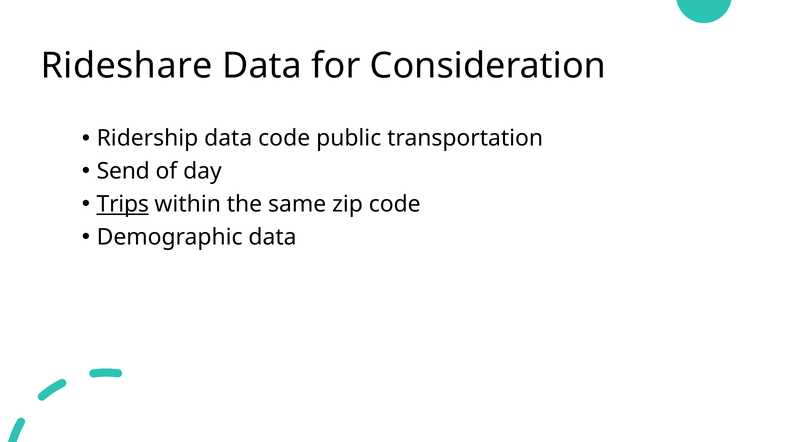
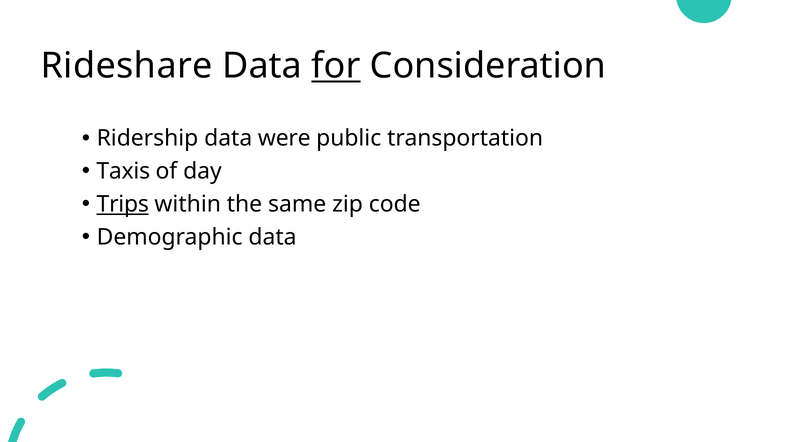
for underline: none -> present (336, 66)
data code: code -> were (284, 138)
Send: Send -> Taxis (123, 171)
